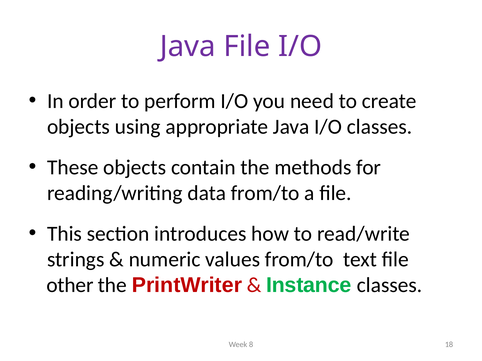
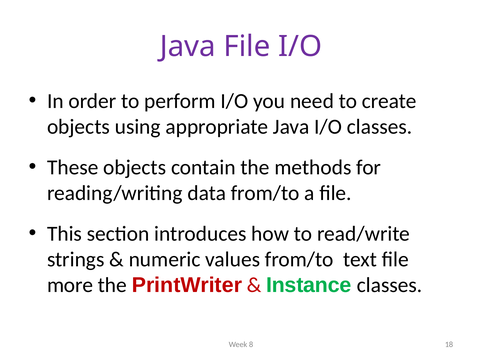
other: other -> more (70, 286)
